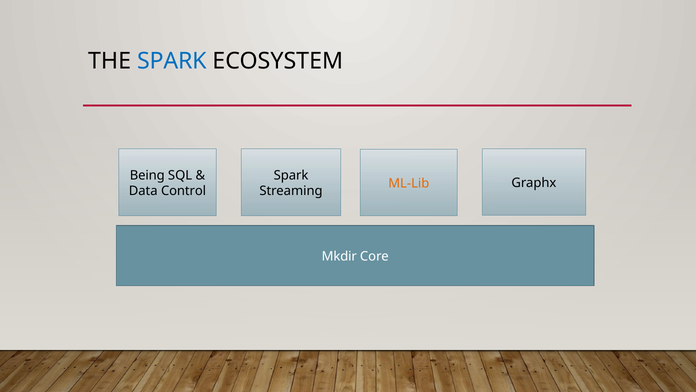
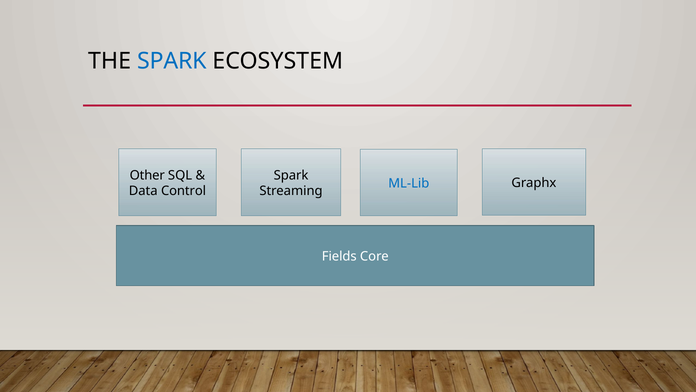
Being: Being -> Other (147, 175)
ML-Lib colour: orange -> blue (409, 183)
Mkdir: Mkdir -> Fields (339, 256)
